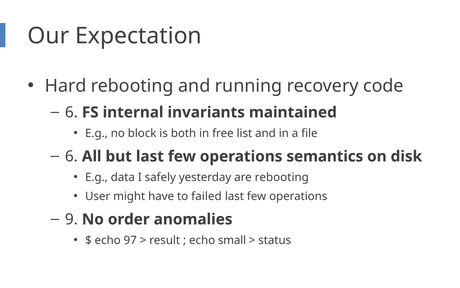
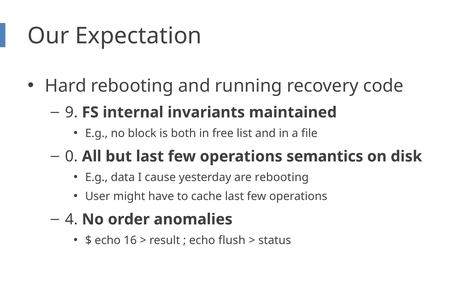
6: 6 -> 9 (71, 112)
6: 6 -> 0 (71, 156)
safely: safely -> cause (160, 177)
failed: failed -> cache (207, 196)
9: 9 -> 4 (71, 219)
97: 97 -> 16 (130, 240)
small: small -> flush (232, 240)
